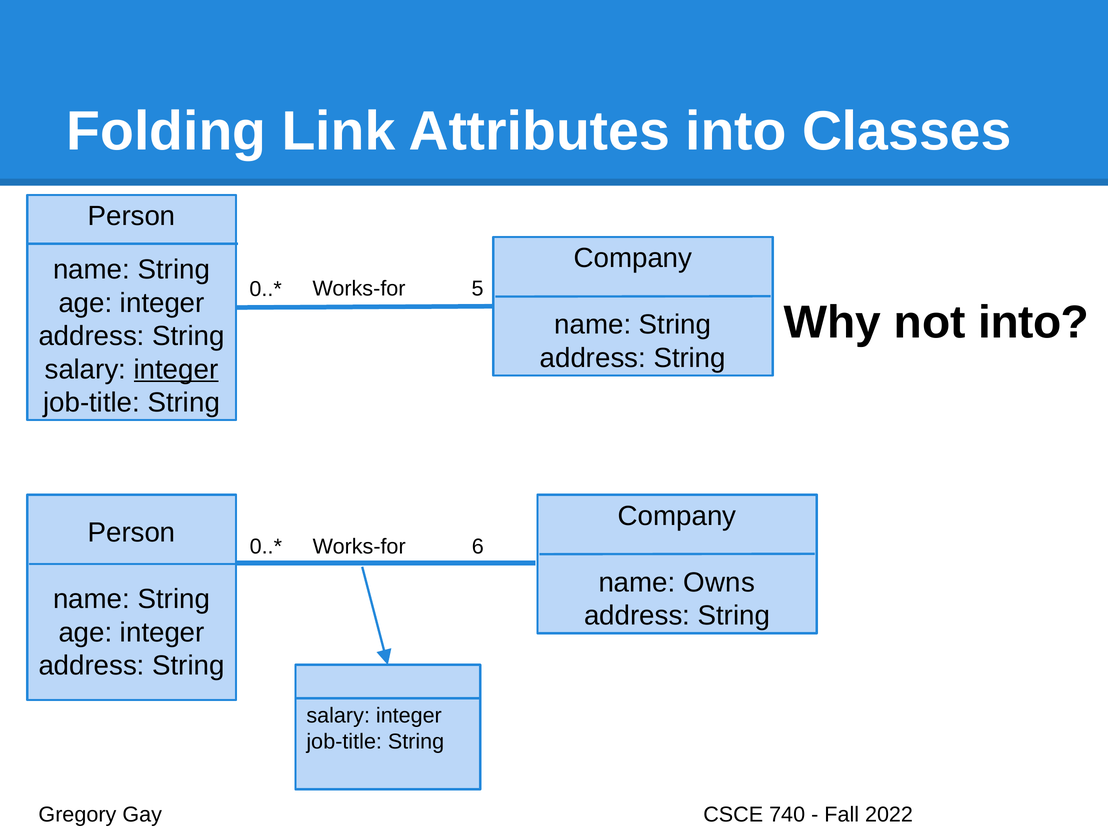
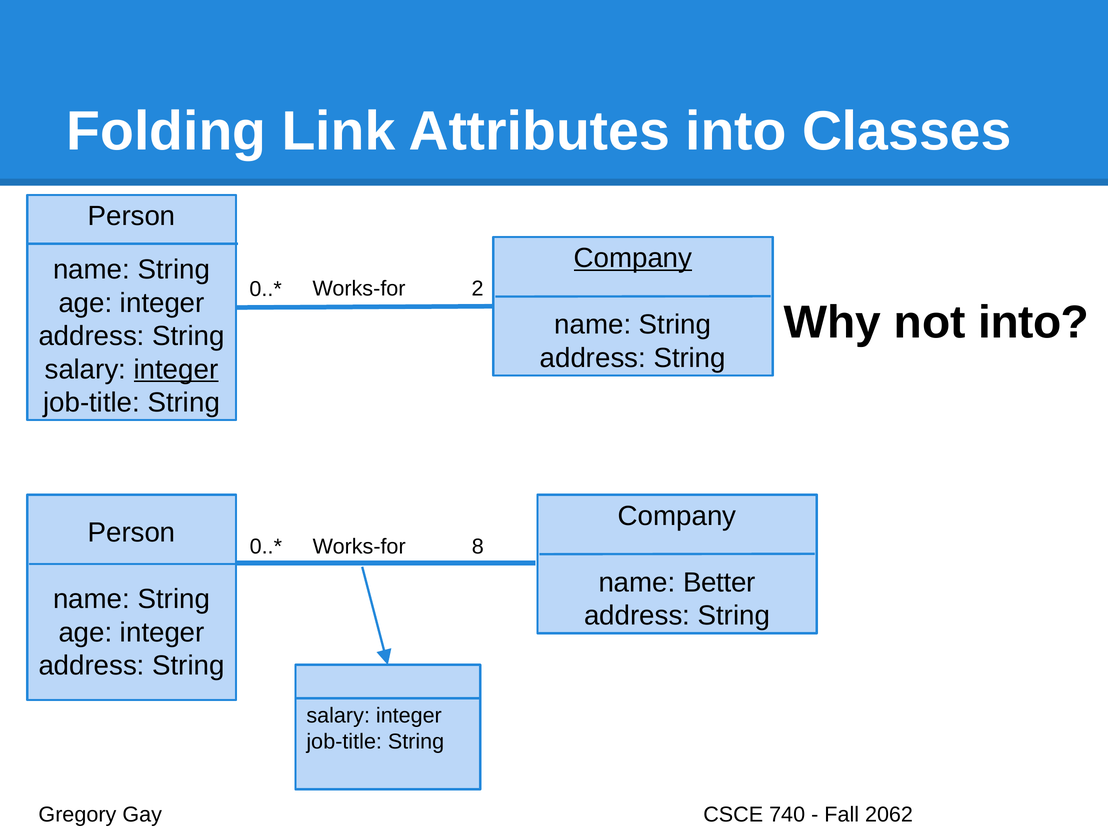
Company underline: none -> present (633, 258)
5: 5 -> 2 (478, 289)
6: 6 -> 8 (478, 546)
Owns: Owns -> Better (719, 582)
2022: 2022 -> 2062 (889, 815)
